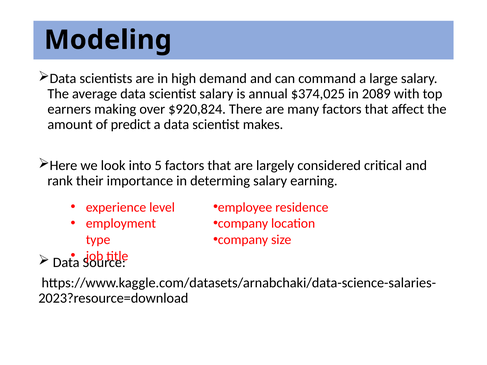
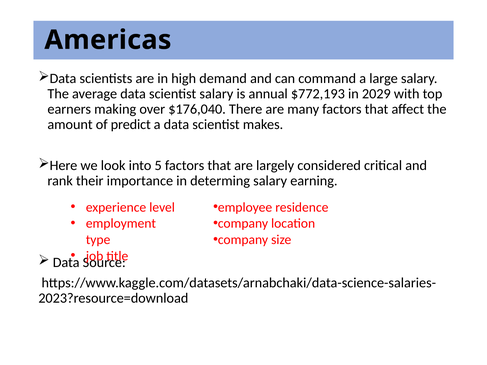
Modeling: Modeling -> Americas (108, 40)
$374,025: $374,025 -> $772,193 (318, 94)
2089: 2089 -> 2029 (376, 94)
$920,824: $920,824 -> $176,040 (197, 109)
